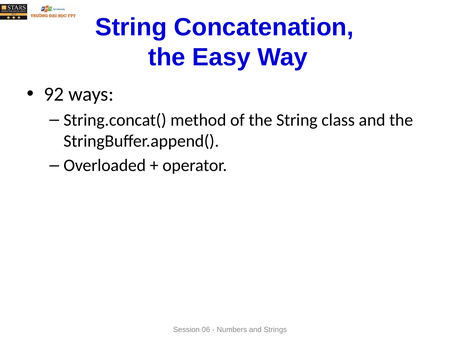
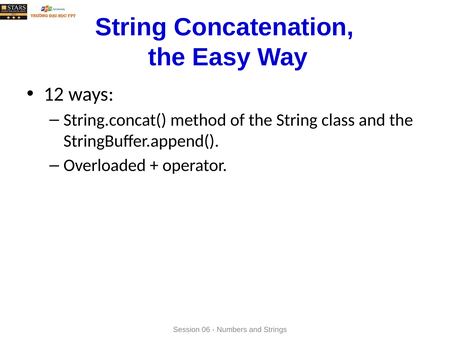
92: 92 -> 12 (54, 94)
